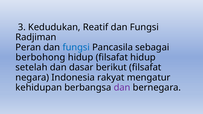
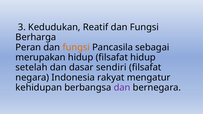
Radjiman: Radjiman -> Berharga (36, 37)
fungsi colour: blue -> orange (76, 47)
berbohong: berbohong -> merupakan (41, 57)
berikut: berikut -> sendiri (111, 68)
